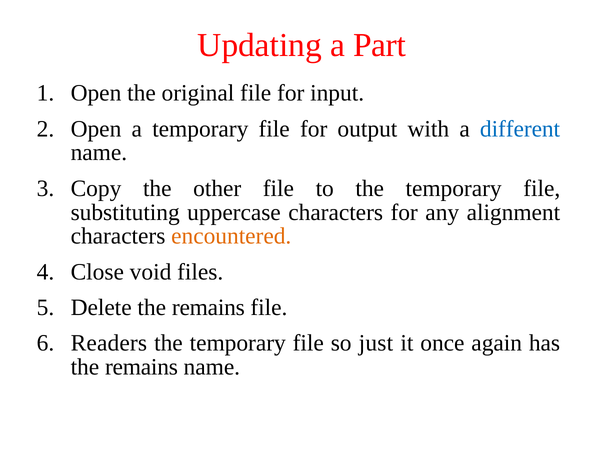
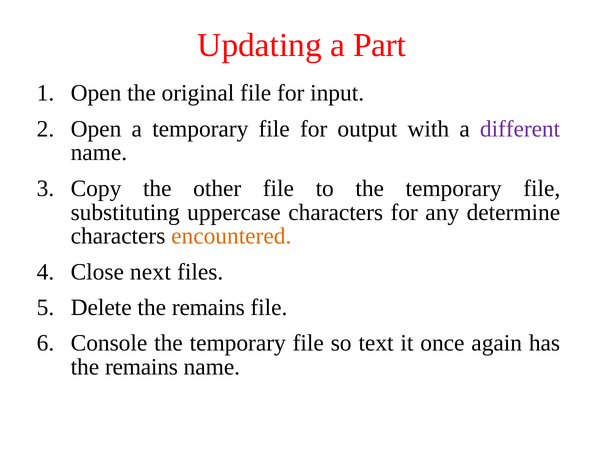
different colour: blue -> purple (520, 129)
alignment: alignment -> determine (513, 212)
void: void -> next (150, 272)
Readers: Readers -> Console (109, 343)
just: just -> text (376, 343)
